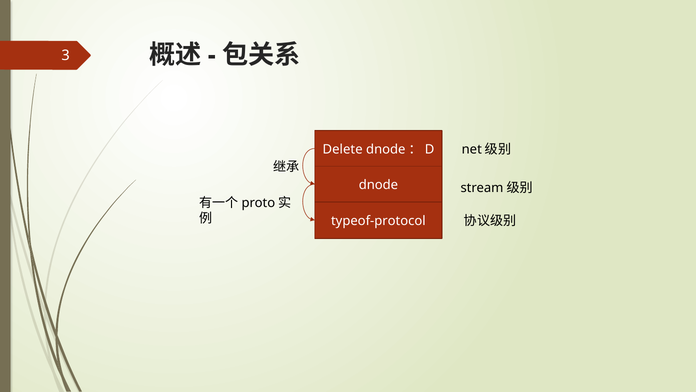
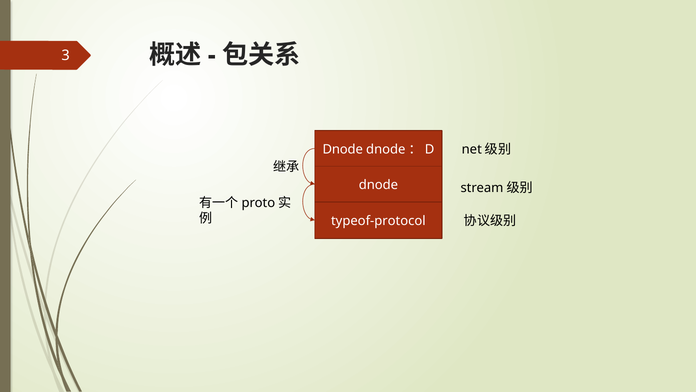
Delete: Delete -> Dnode (343, 149)
